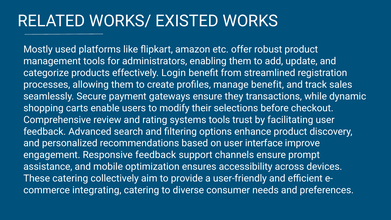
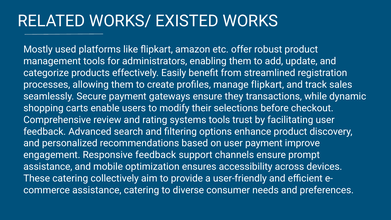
Login: Login -> Easily (174, 73)
manage benefit: benefit -> flipkart (267, 85)
user interface: interface -> payment (264, 143)
integrating: integrating -> assistance (97, 190)
